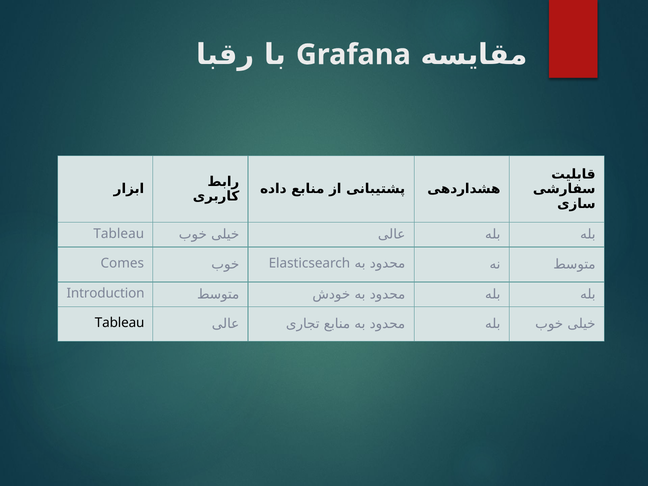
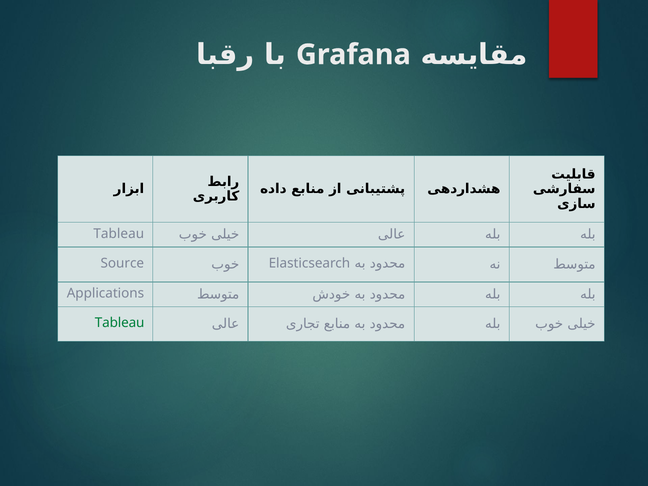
Comes: Comes -> Source (122, 263)
Introduction: Introduction -> Applications (105, 293)
Tableau colour: black -> green (120, 323)
